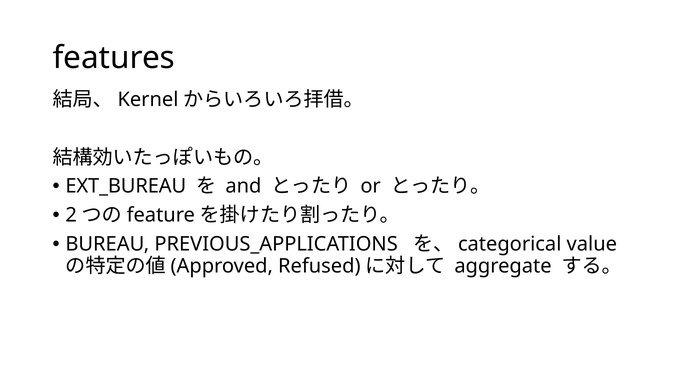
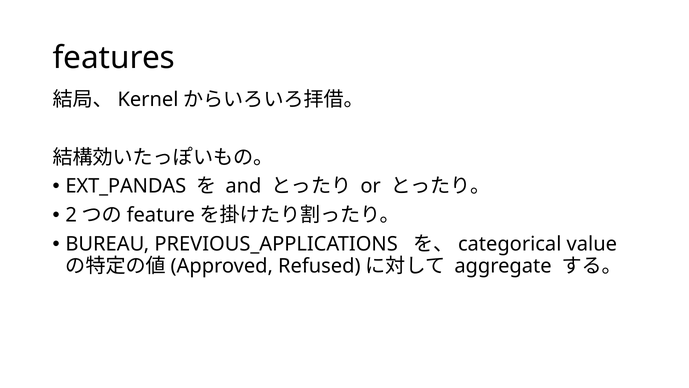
EXT_BUREAU: EXT_BUREAU -> EXT_PANDAS (126, 186)
